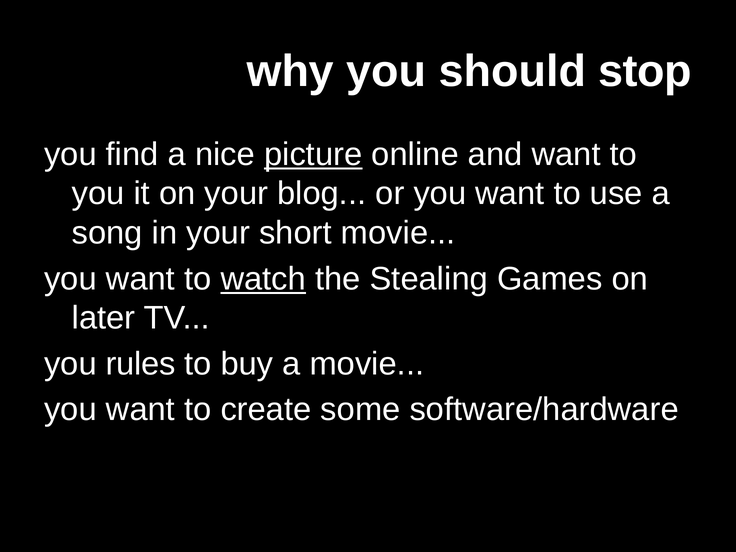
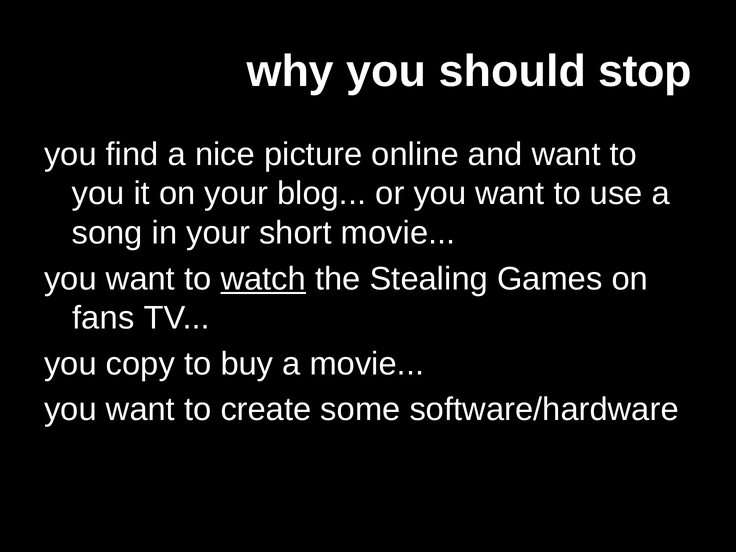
picture underline: present -> none (313, 154)
later: later -> fans (103, 318)
rules: rules -> copy (140, 364)
